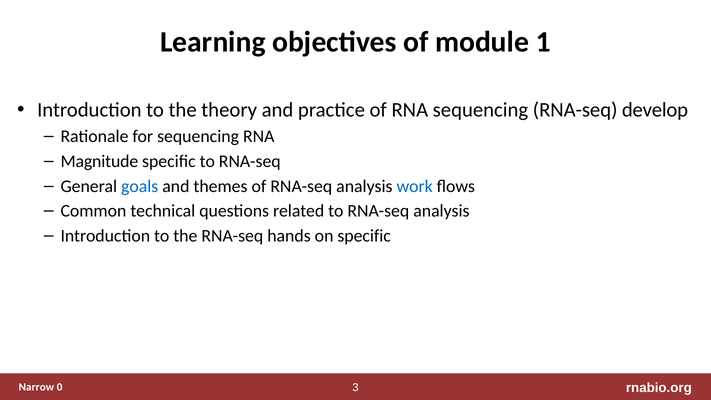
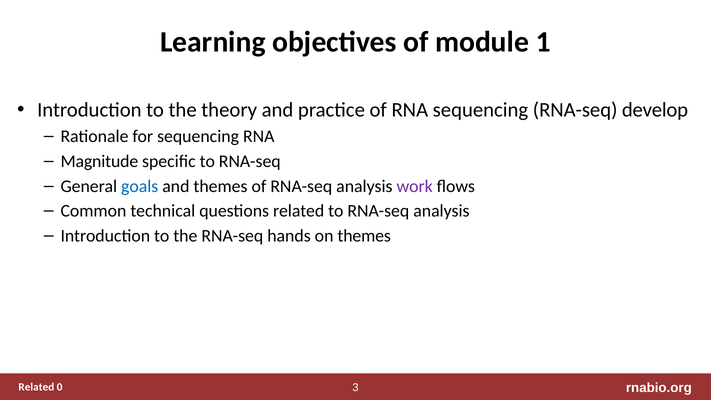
work colour: blue -> purple (415, 186)
on specific: specific -> themes (364, 236)
Narrow: Narrow -> Related (36, 387)
